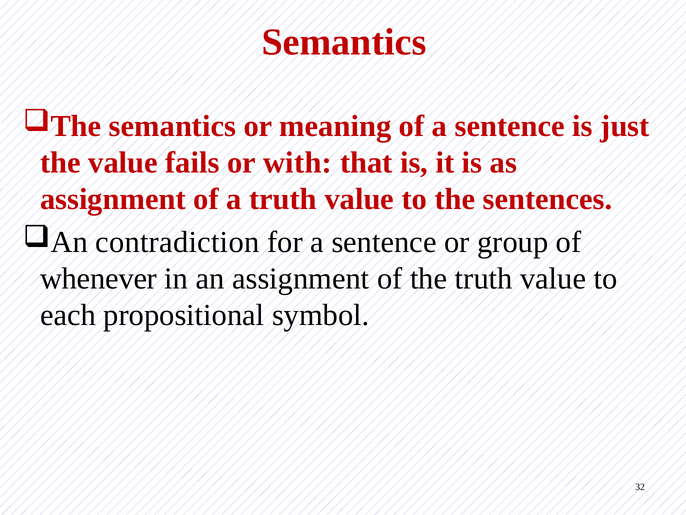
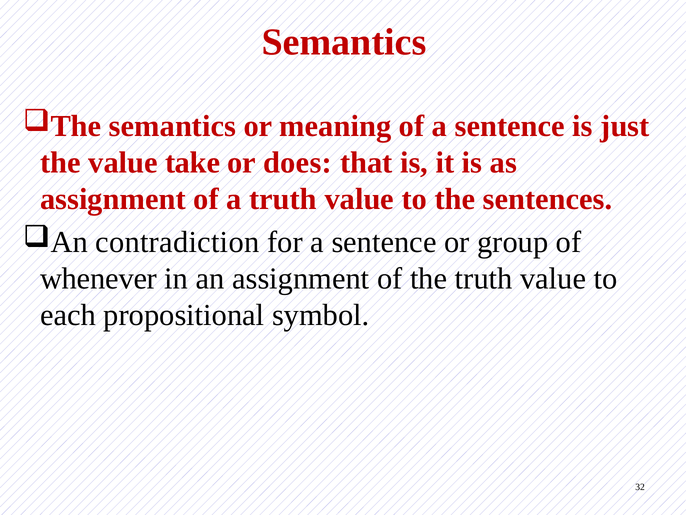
fails: fails -> take (193, 163)
with: with -> does (297, 163)
